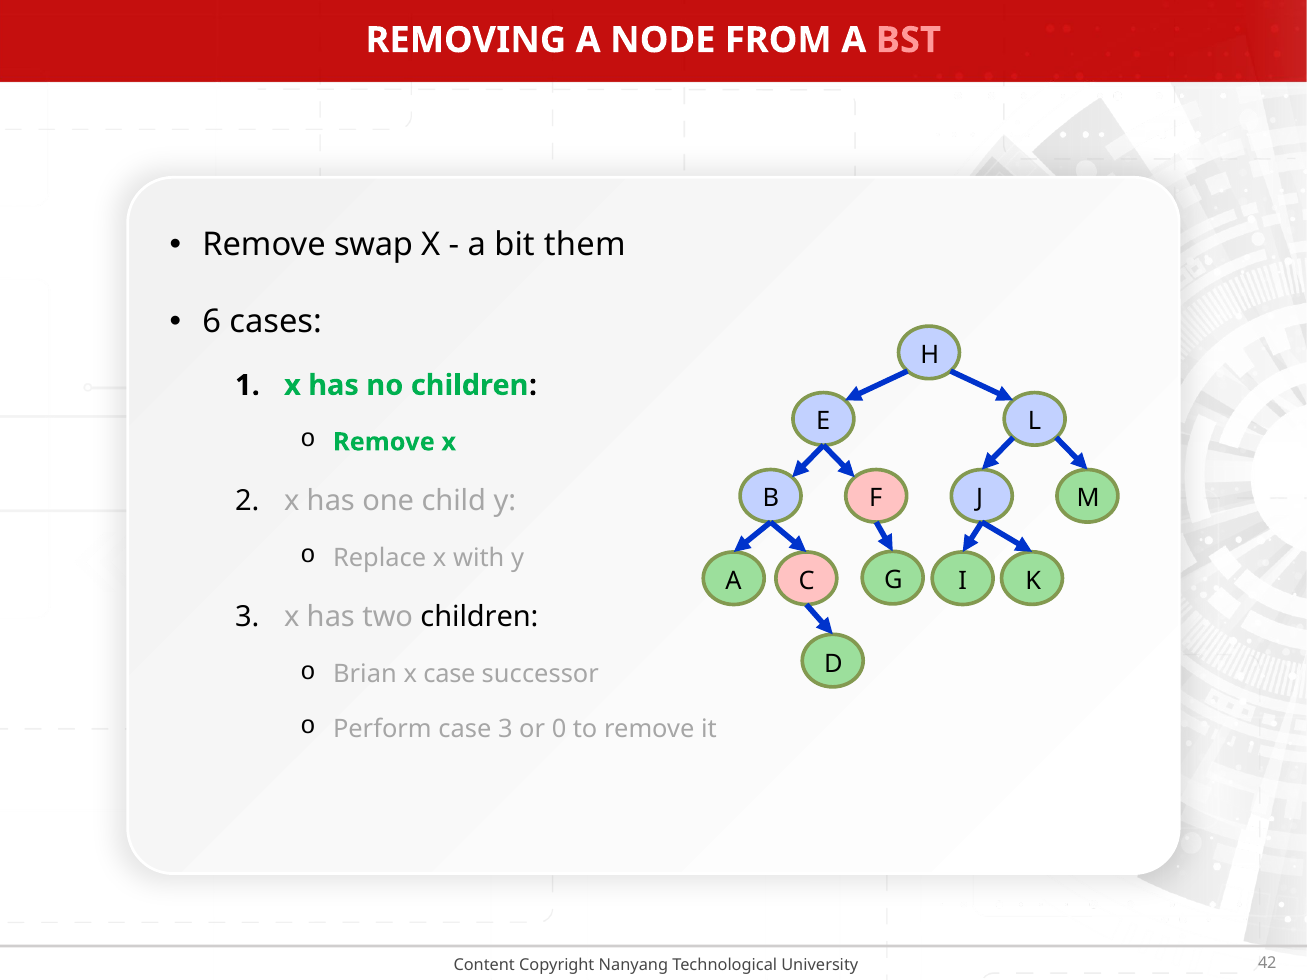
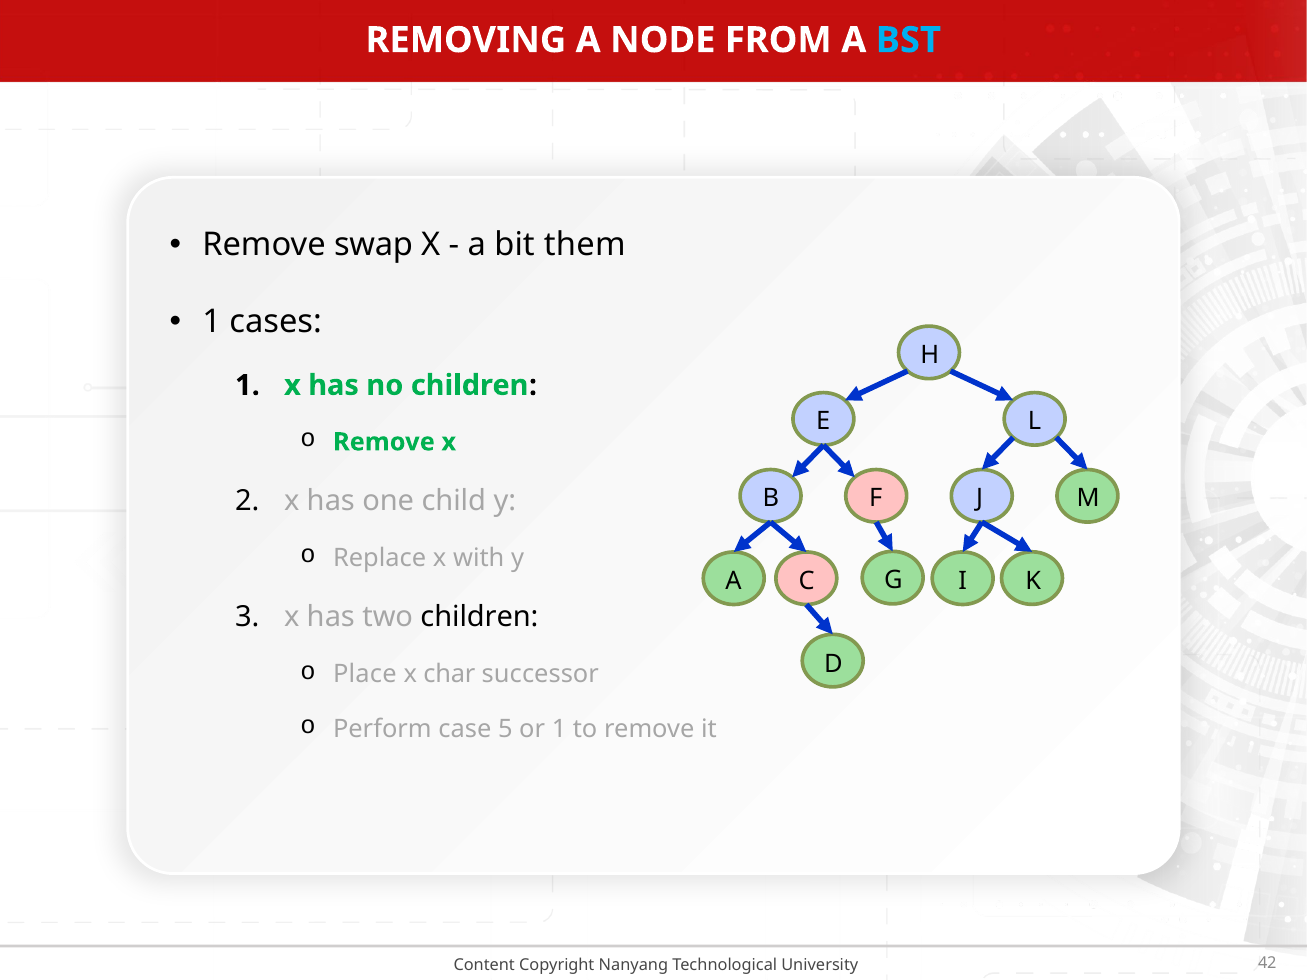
BST colour: pink -> light blue (908, 40)
6: 6 -> 1 (212, 322)
Brian: Brian -> Place (365, 674)
x case: case -> char (449, 674)
case 3: 3 -> 5 (505, 729)
or 0: 0 -> 1 (559, 729)
